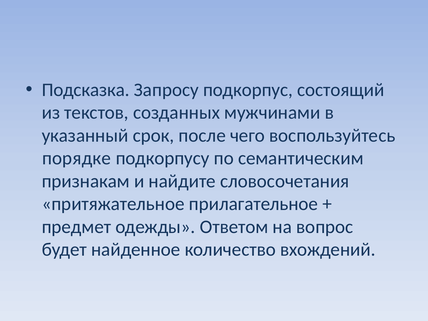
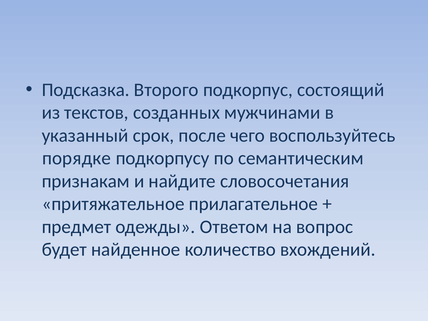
Запросу: Запросу -> Второго (166, 90)
